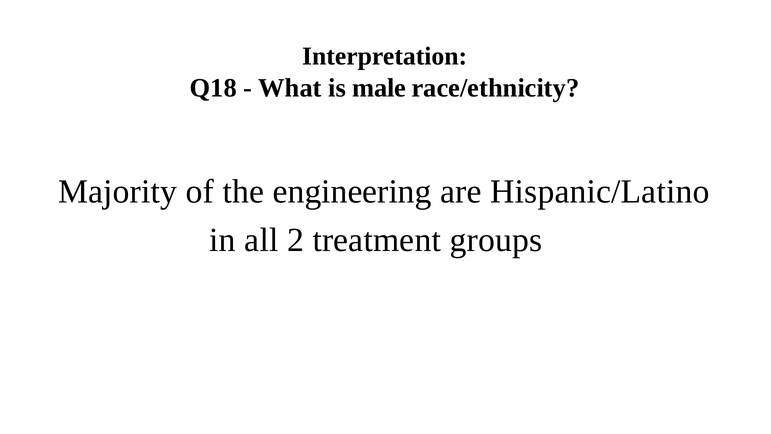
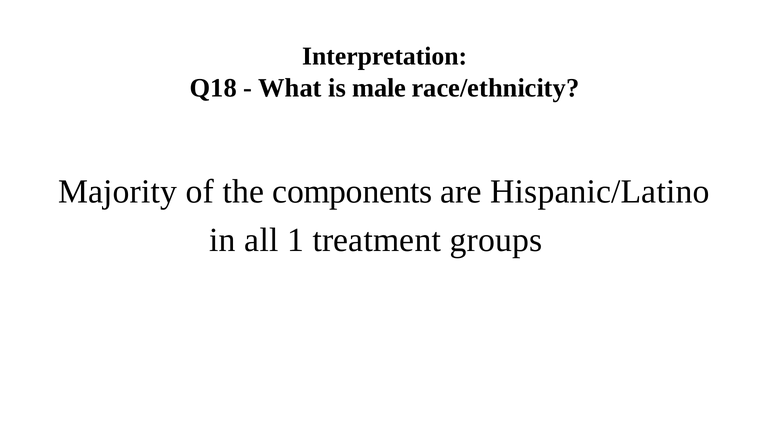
engineering: engineering -> components (352, 191)
2: 2 -> 1 (295, 240)
